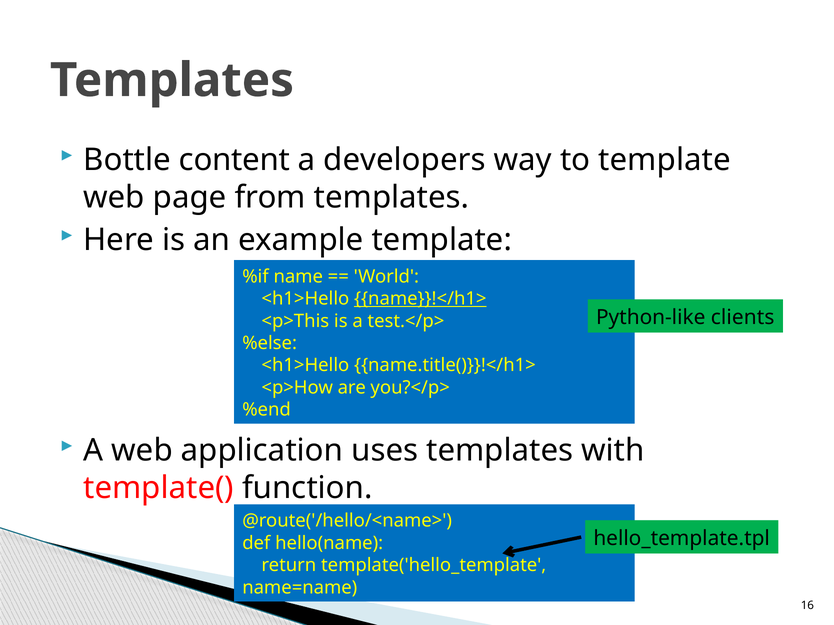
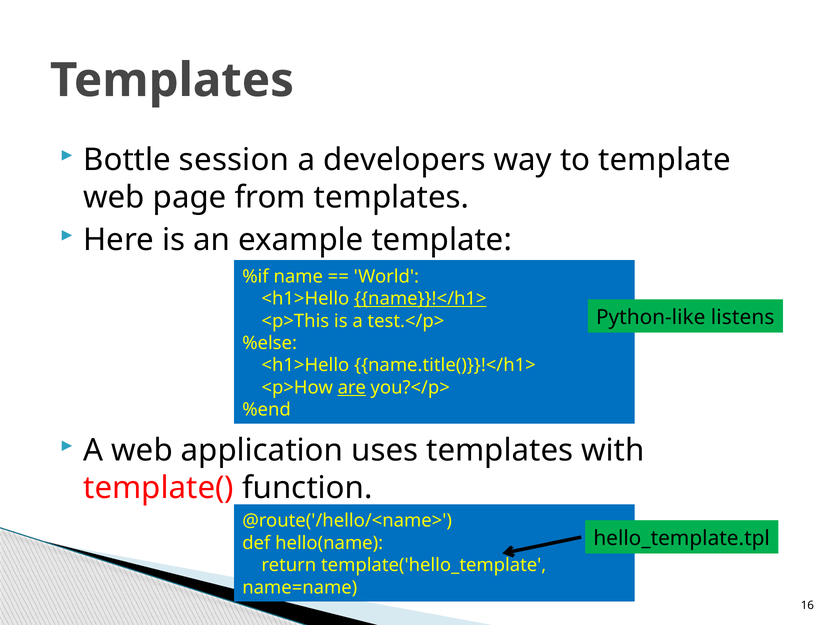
content: content -> session (234, 160)
clients: clients -> listens (743, 318)
are underline: none -> present (352, 388)
